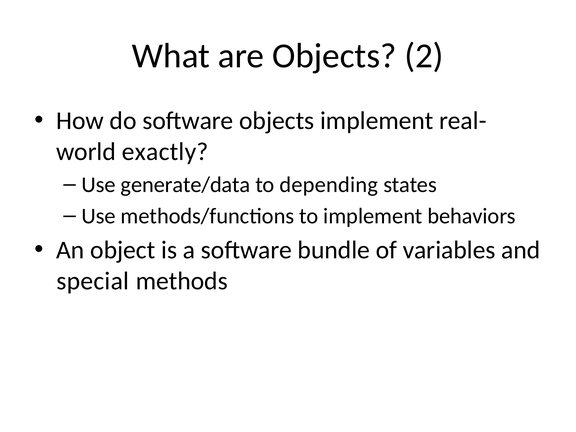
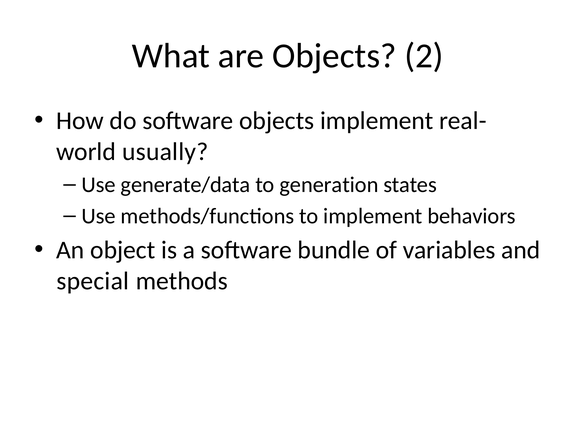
exactly: exactly -> usually (165, 152)
depending: depending -> generation (329, 185)
